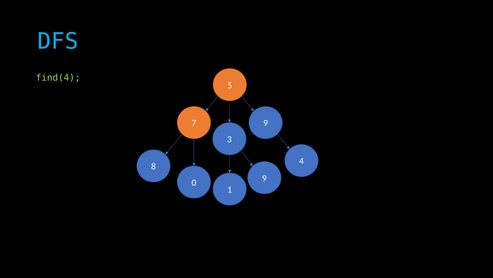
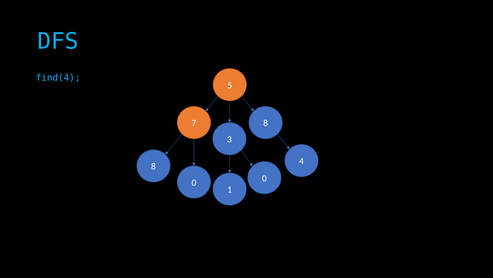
find(4 colour: light green -> light blue (58, 78)
7 9: 9 -> 8 (266, 123)
0 9: 9 -> 0 (264, 178)
